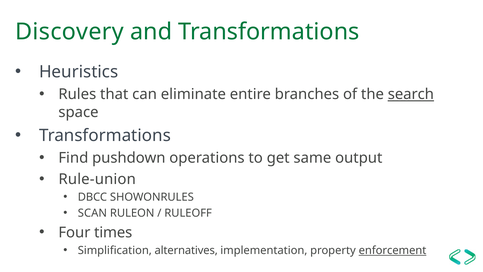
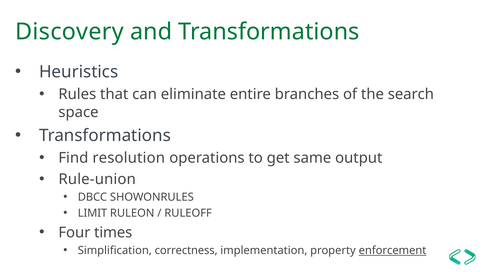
search underline: present -> none (411, 94)
pushdown: pushdown -> resolution (129, 158)
SCAN: SCAN -> LIMIT (92, 213)
alternatives: alternatives -> correctness (186, 250)
